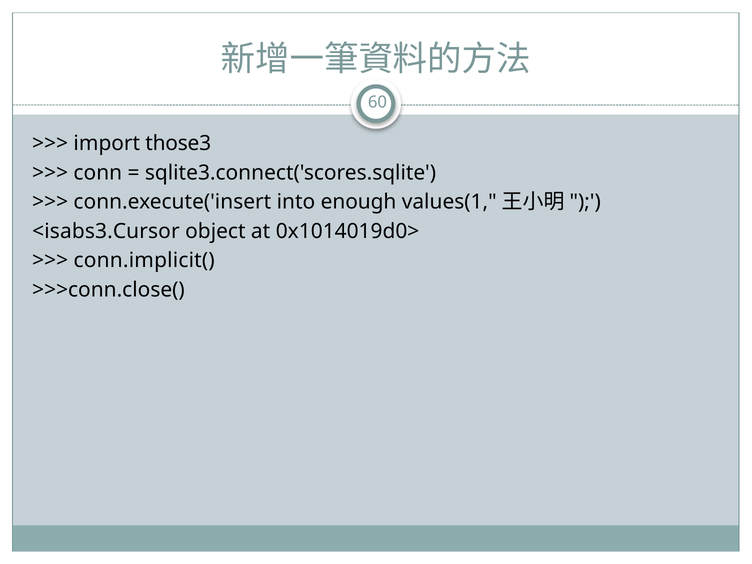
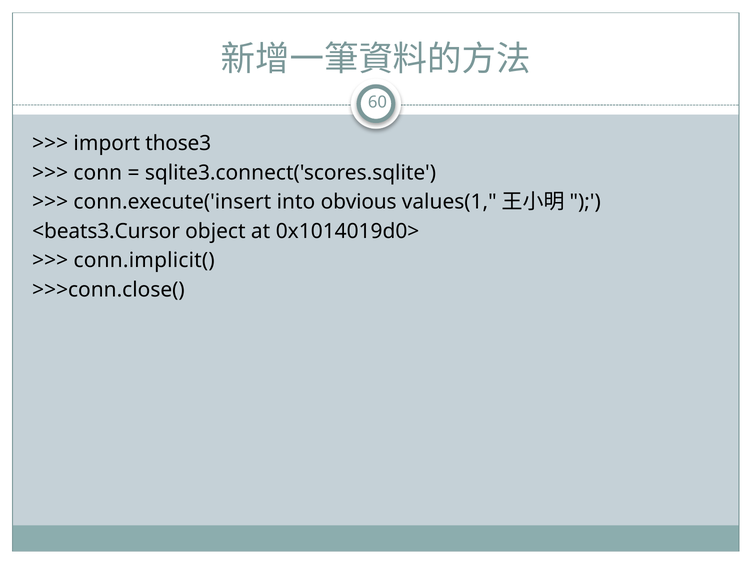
enough: enough -> obvious (359, 202)
<isabs3.Cursor: <isabs3.Cursor -> <beats3.Cursor (106, 231)
